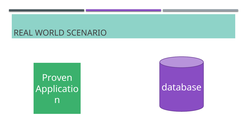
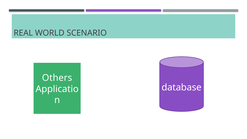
Proven: Proven -> Others (57, 78)
